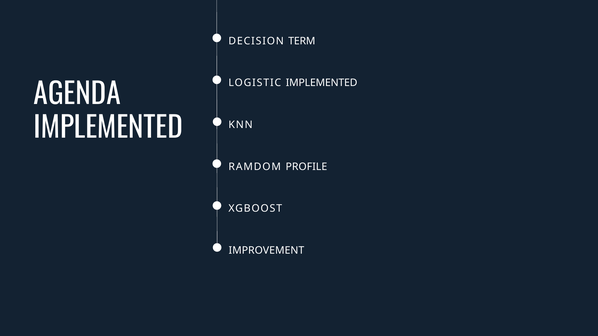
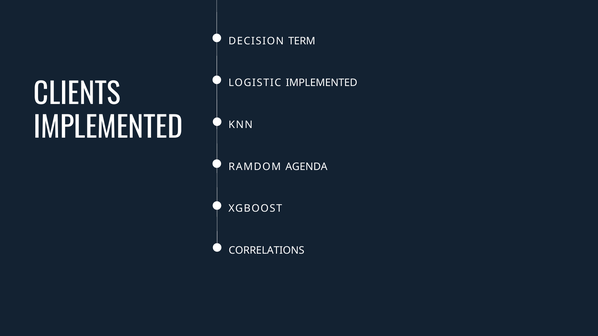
AGENDA: AGENDA -> CLIENTS (77, 95)
PROFILE: PROFILE -> AGENDA (306, 167)
IMPROVEMENT: IMPROVEMENT -> CORRELATIONS (267, 251)
